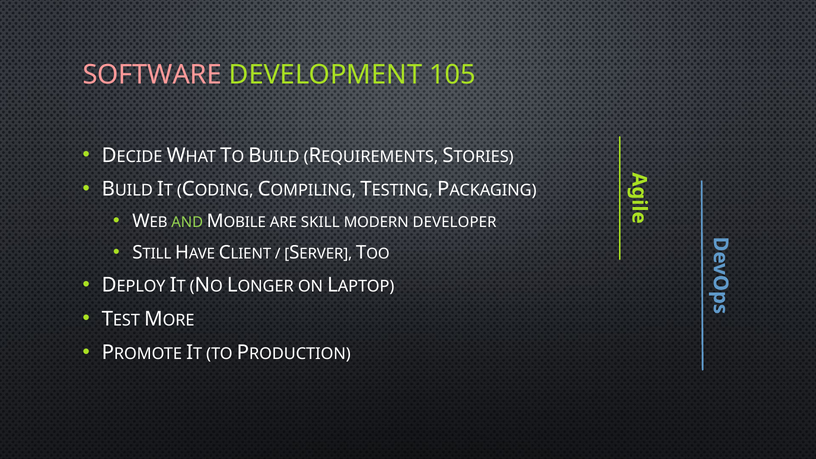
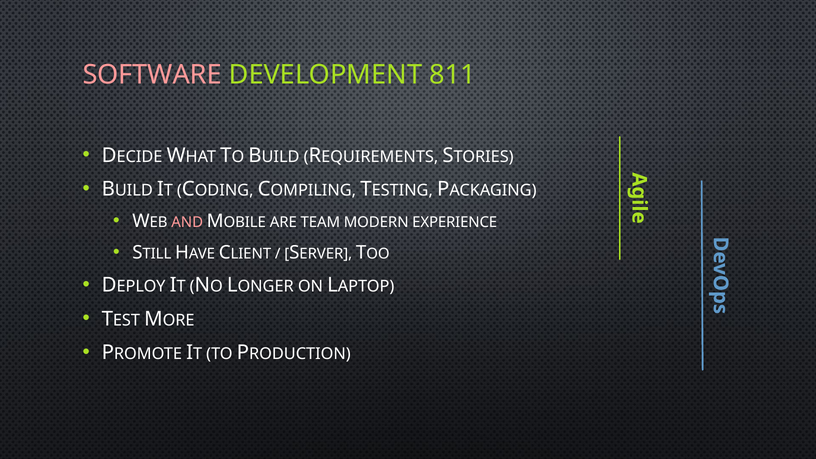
105: 105 -> 811 (453, 75)
AND colour: light green -> pink (187, 222)
SKILL: SKILL -> TEAM (320, 222)
DEVELOPER: DEVELOPER -> EXPERIENCE (455, 222)
